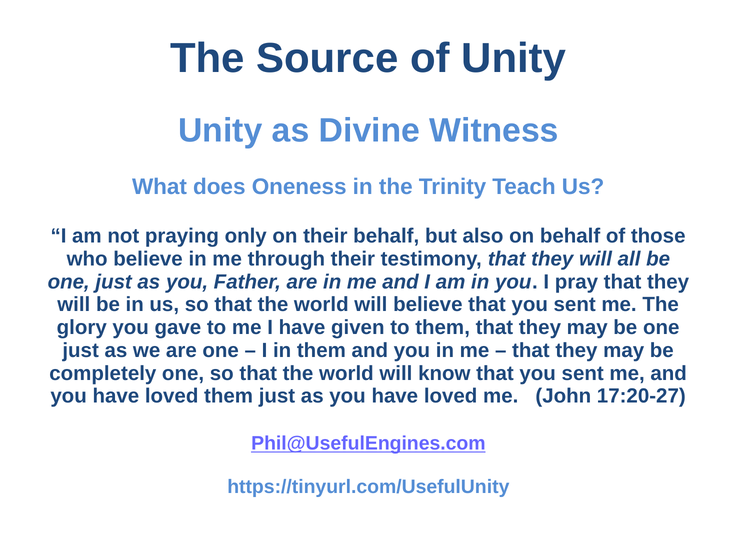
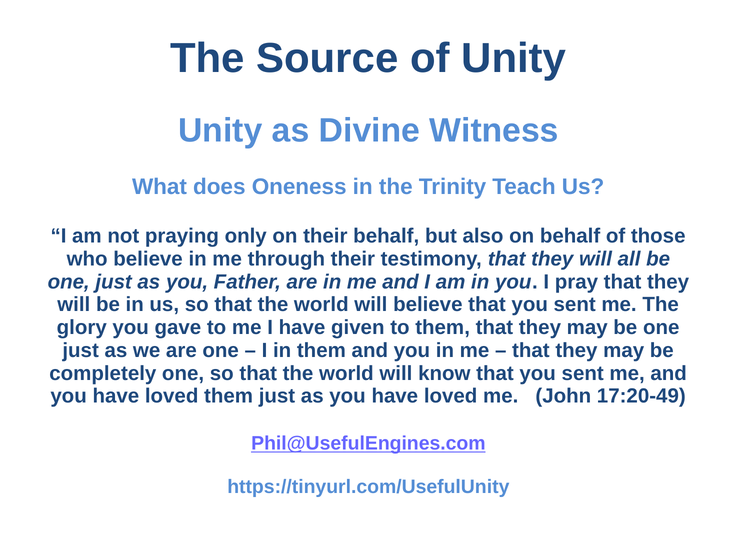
17:20-27: 17:20-27 -> 17:20-49 (641, 396)
